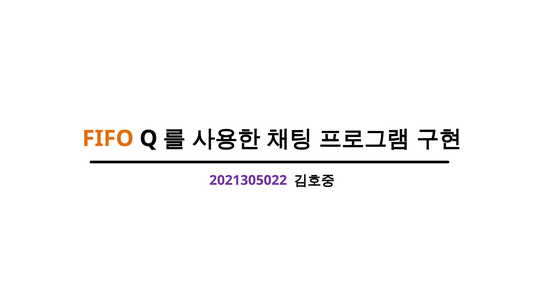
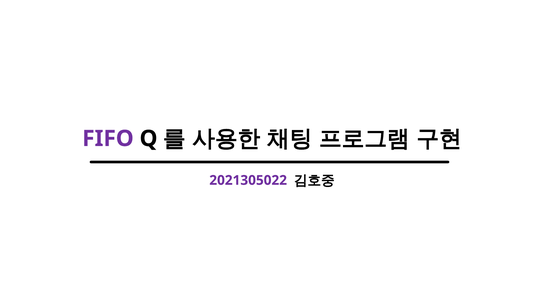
FIFO colour: orange -> purple (108, 139)
